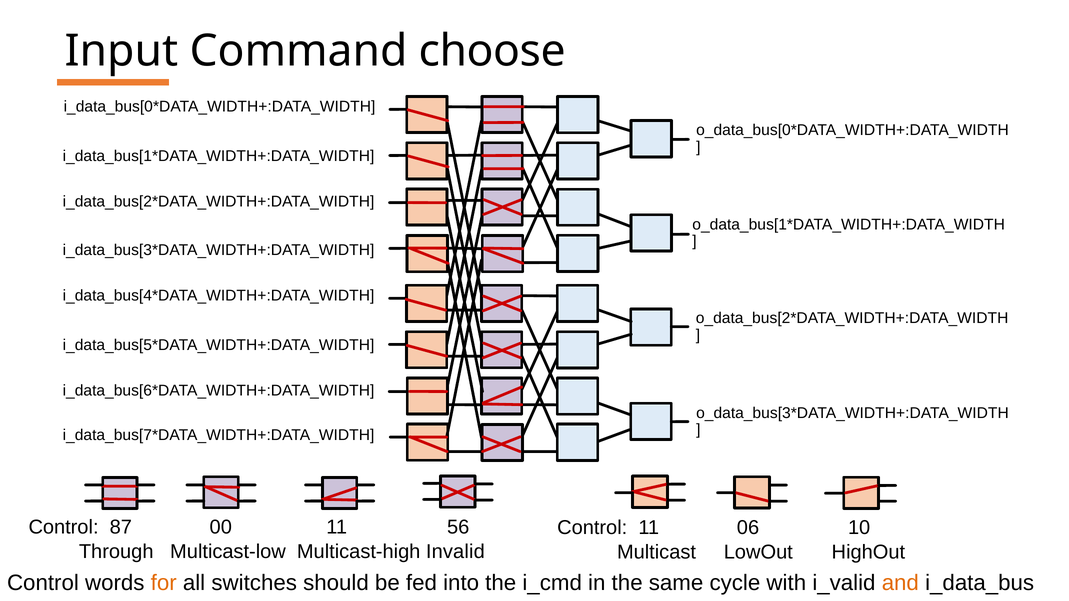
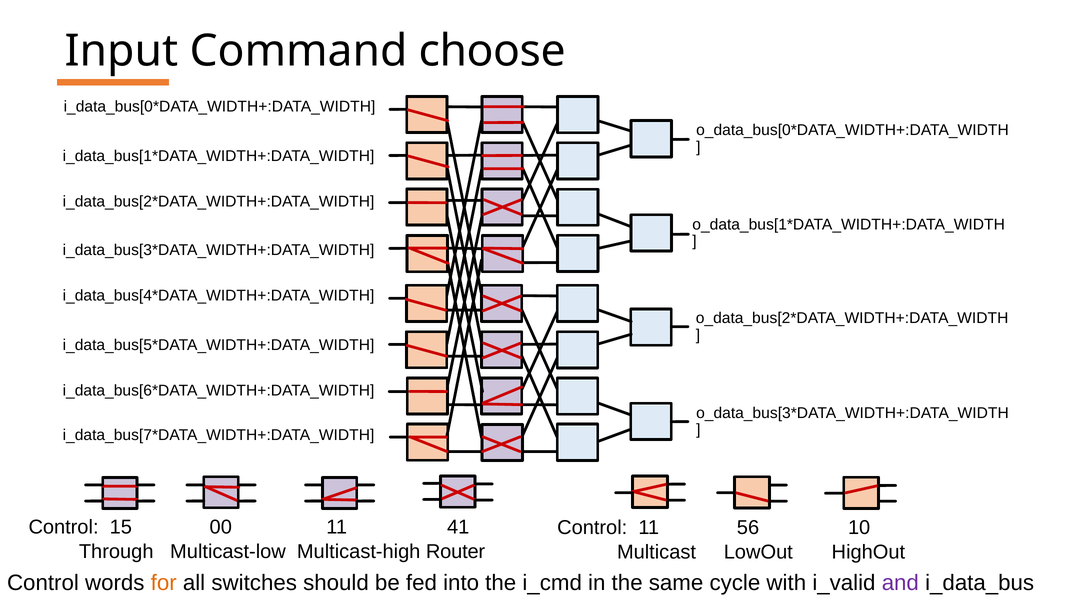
87: 87 -> 15 (121, 528)
56: 56 -> 41 (458, 528)
06: 06 -> 56 (748, 528)
Invalid: Invalid -> Router (456, 552)
and colour: orange -> purple (900, 583)
